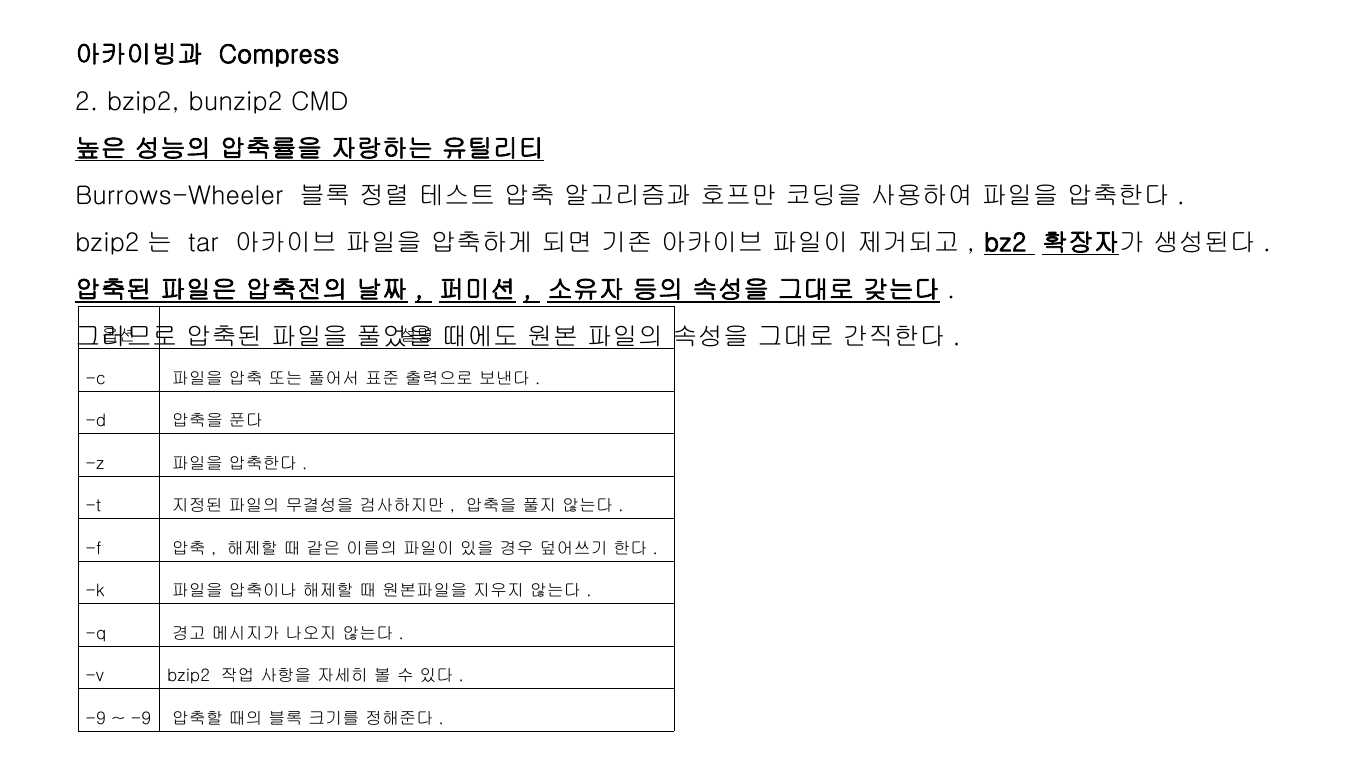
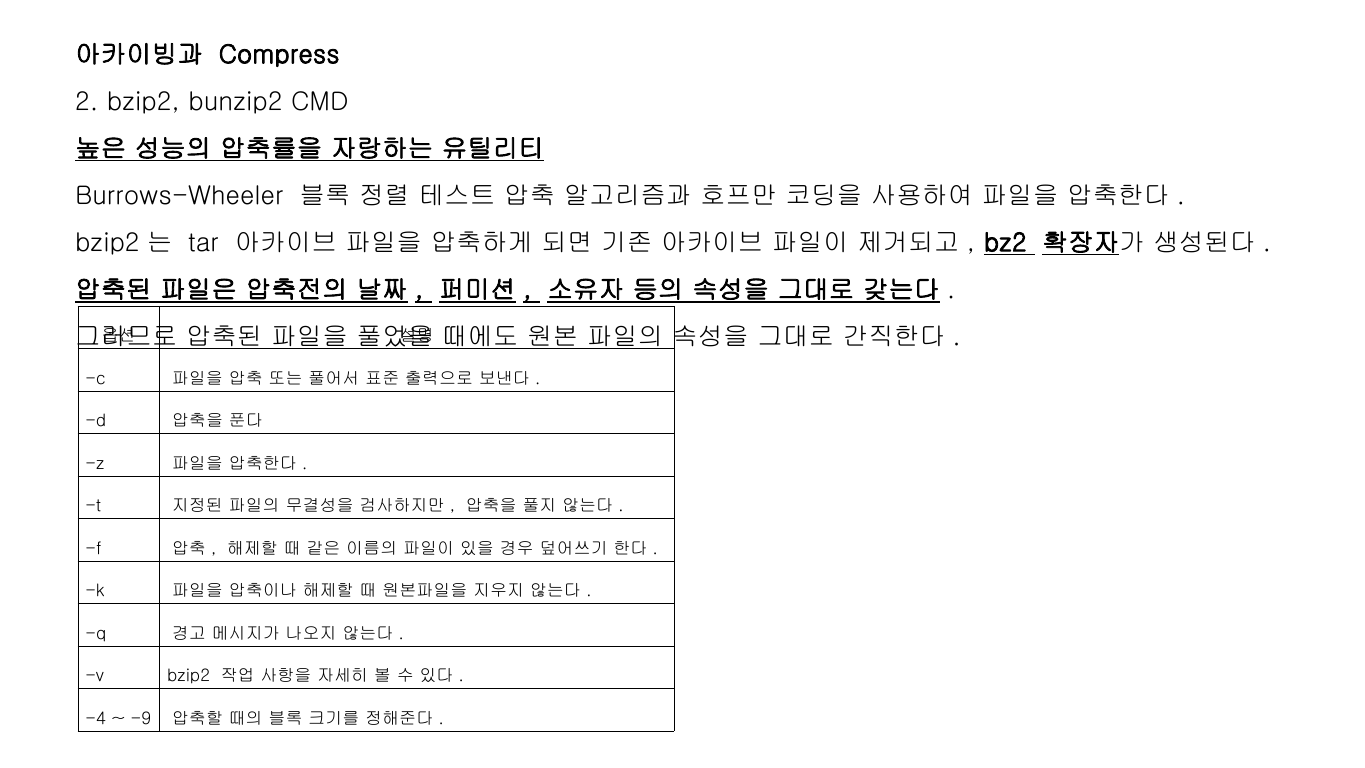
-9: -9 -> -4 (96, 718)
